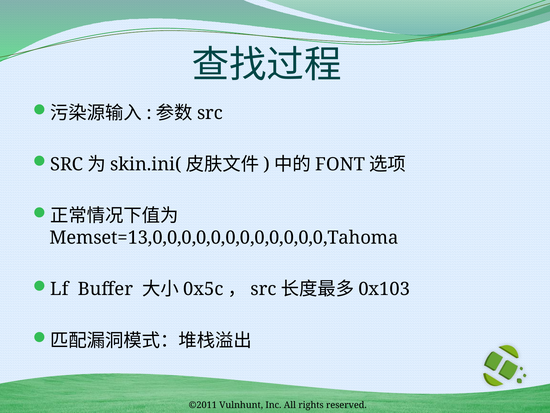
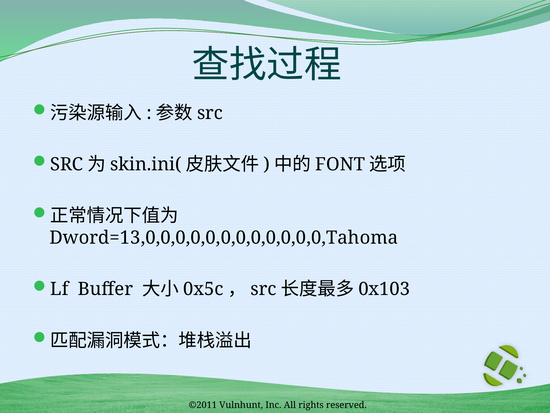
Memset=13,0,0,0,0,0,0,0,0,0,0,0,0,Tahoma: Memset=13,0,0,0,0,0,0,0,0,0,0,0,0,Tahoma -> Dword=13,0,0,0,0,0,0,0,0,0,0,0,0,Tahoma (224, 238)
